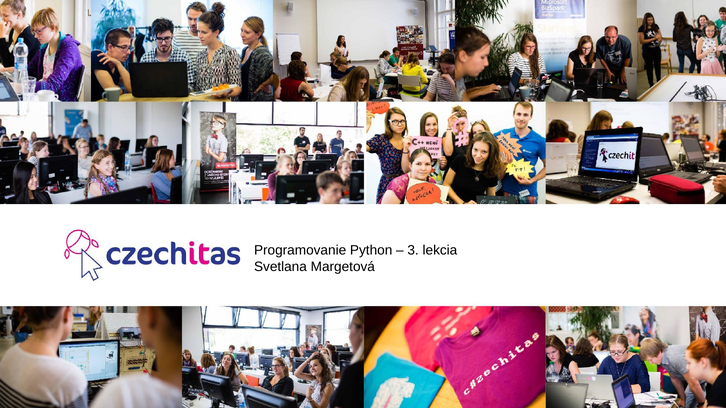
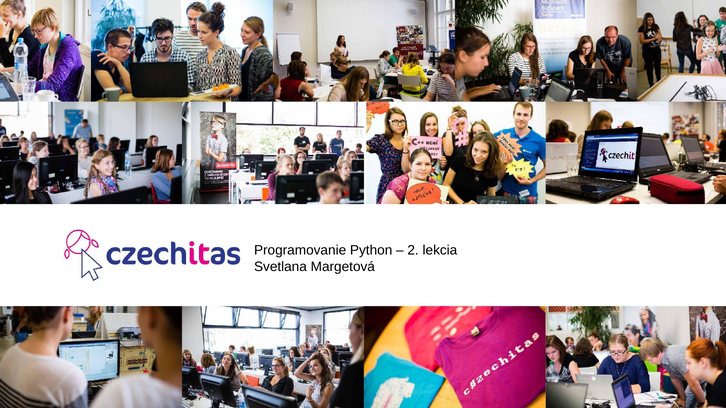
3: 3 -> 2 (413, 251)
